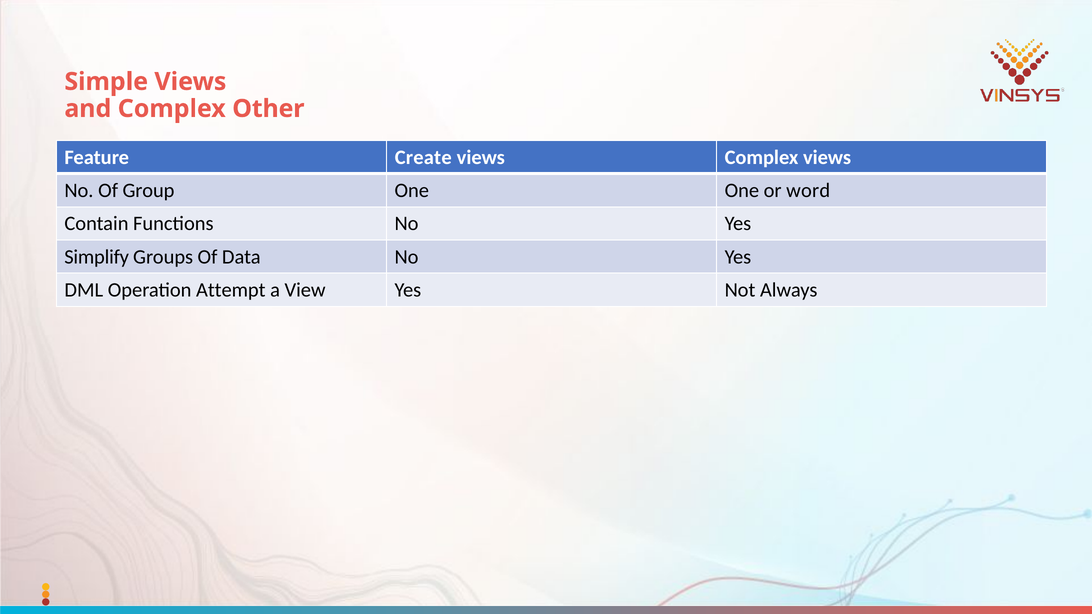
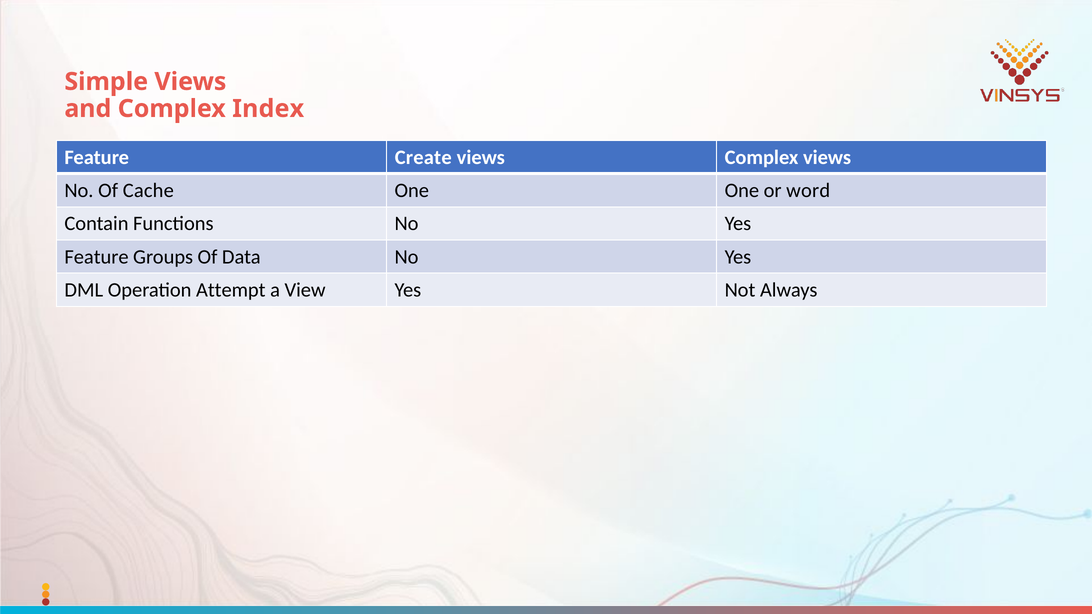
Other: Other -> Index (268, 109)
Group: Group -> Cache (148, 191)
Simplify: Simplify -> Feature (97, 257)
